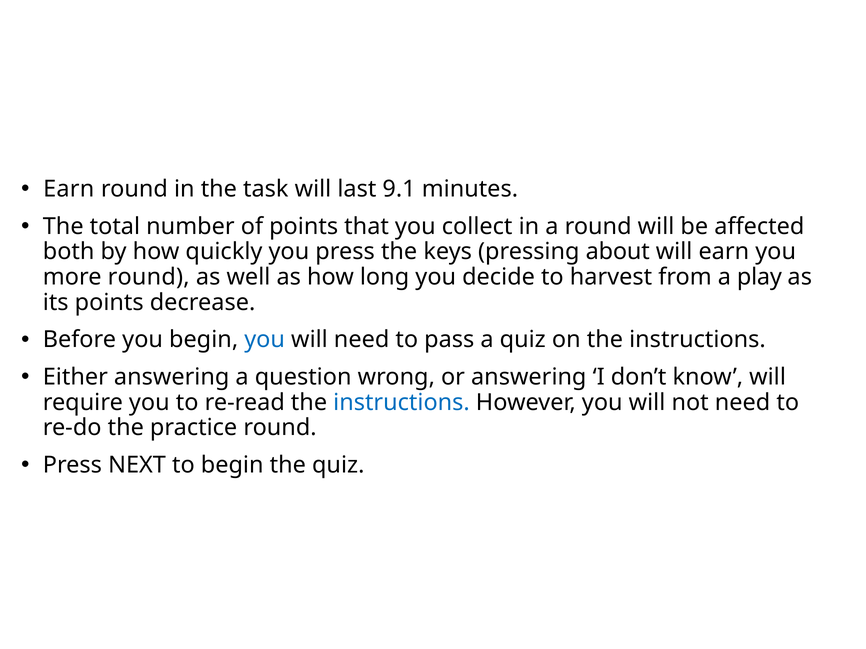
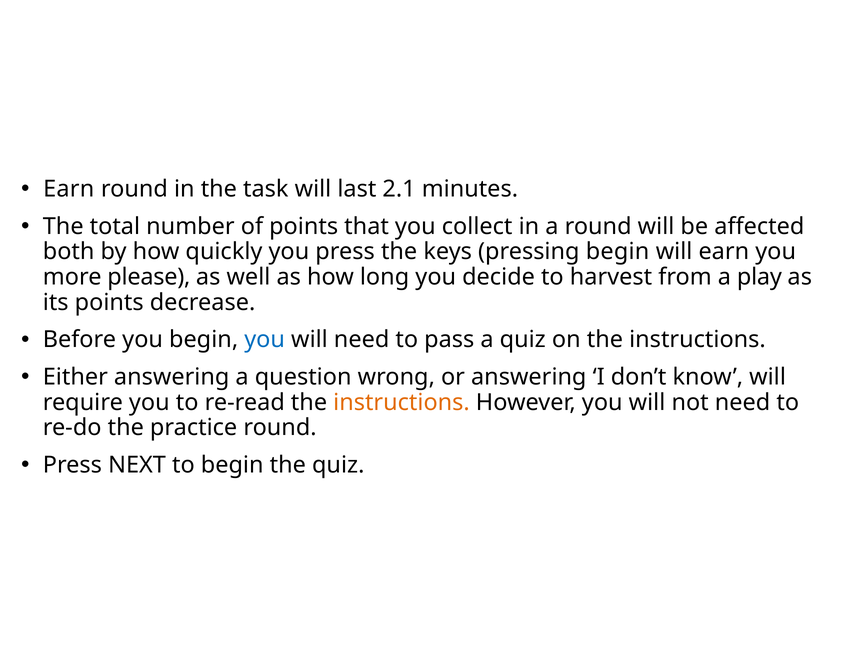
9.1: 9.1 -> 2.1 (399, 189)
pressing about: about -> begin (618, 252)
more round: round -> please (149, 277)
instructions colour: blue -> orange (401, 403)
